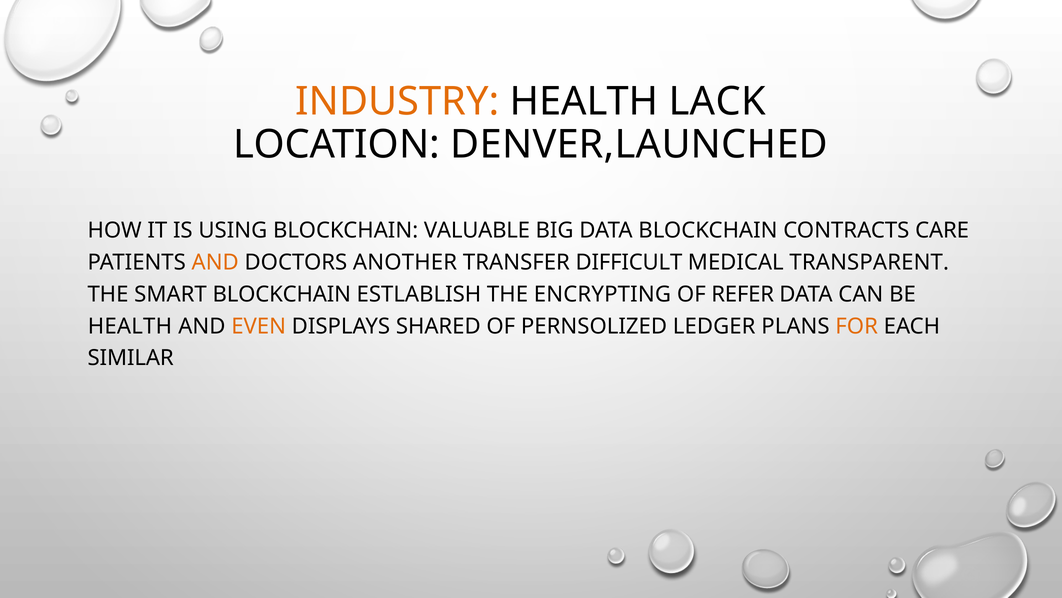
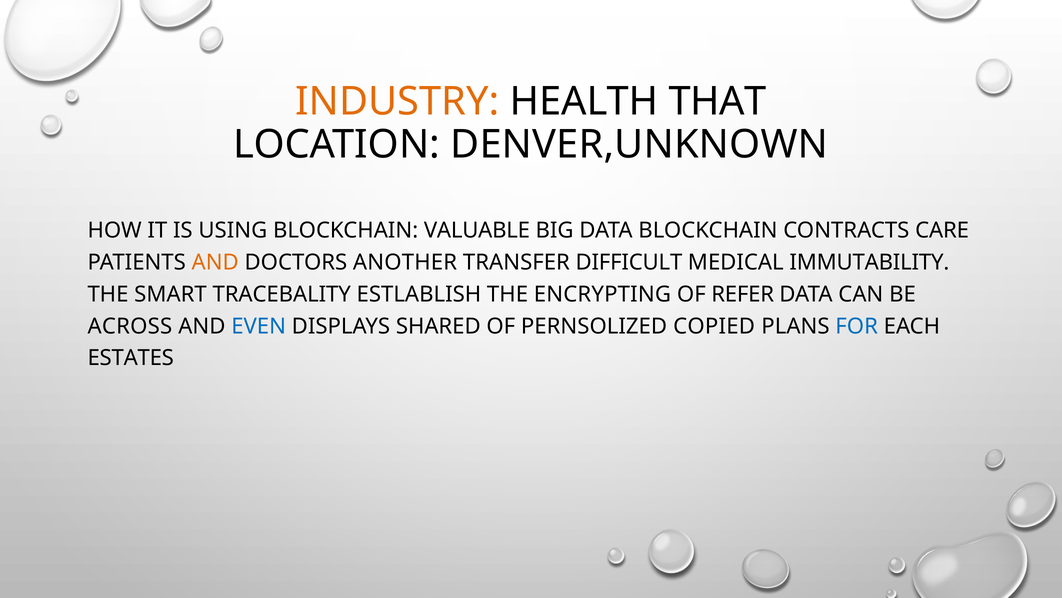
LACK: LACK -> THAT (718, 102)
DENVER,LAUNCHED: DENVER,LAUNCHED -> DENVER,UNKNOWN (639, 145)
TRANSPARENT: TRANSPARENT -> IMMUTABILITY (869, 262)
SMART BLOCKCHAIN: BLOCKCHAIN -> TRACEBALITY (282, 294)
HEALTH: HEALTH -> ACROSS (130, 326)
EVEN colour: orange -> blue (259, 326)
LEDGER: LEDGER -> COPIED (714, 326)
FOR colour: orange -> blue (857, 326)
SIMILAR: SIMILAR -> ESTATES (131, 358)
